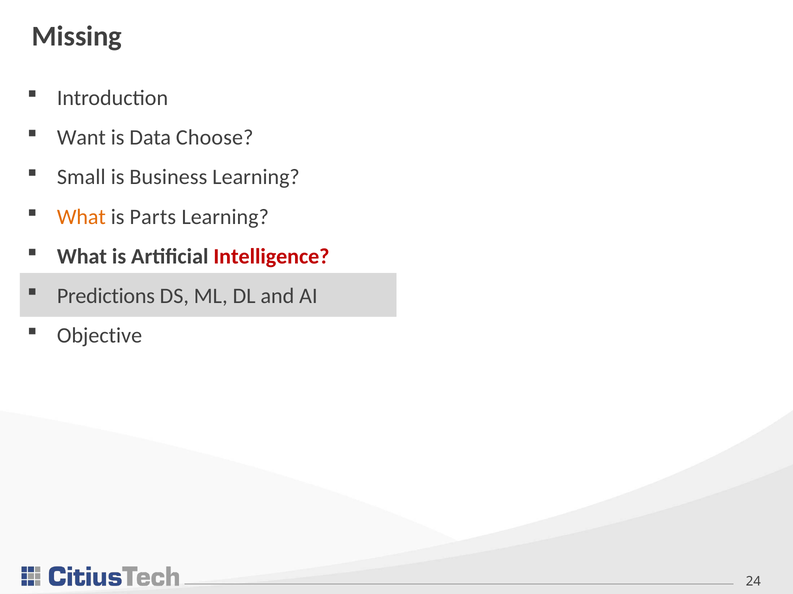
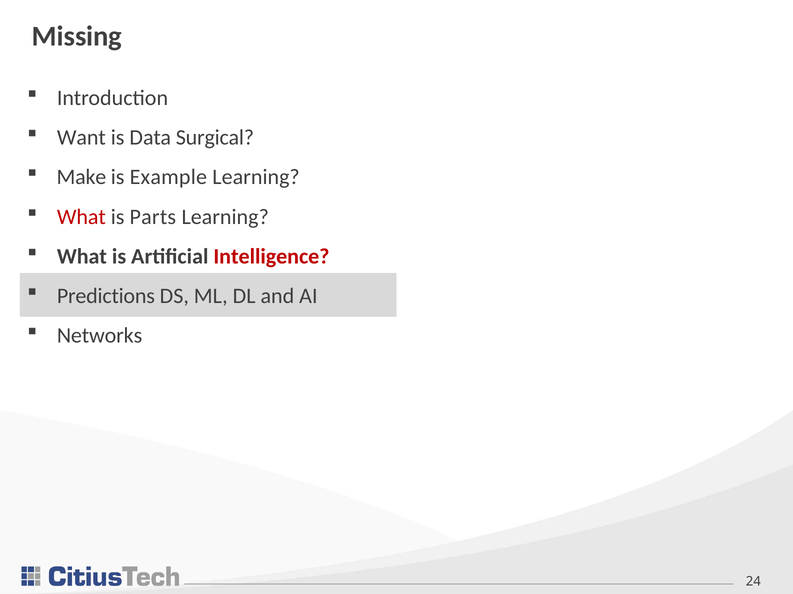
Choose: Choose -> Surgical (215, 138)
Small: Small -> Make (81, 177)
Business: Business -> Example (168, 177)
What colour: orange -> red (81, 217)
Objective: Objective -> Networks (100, 336)
